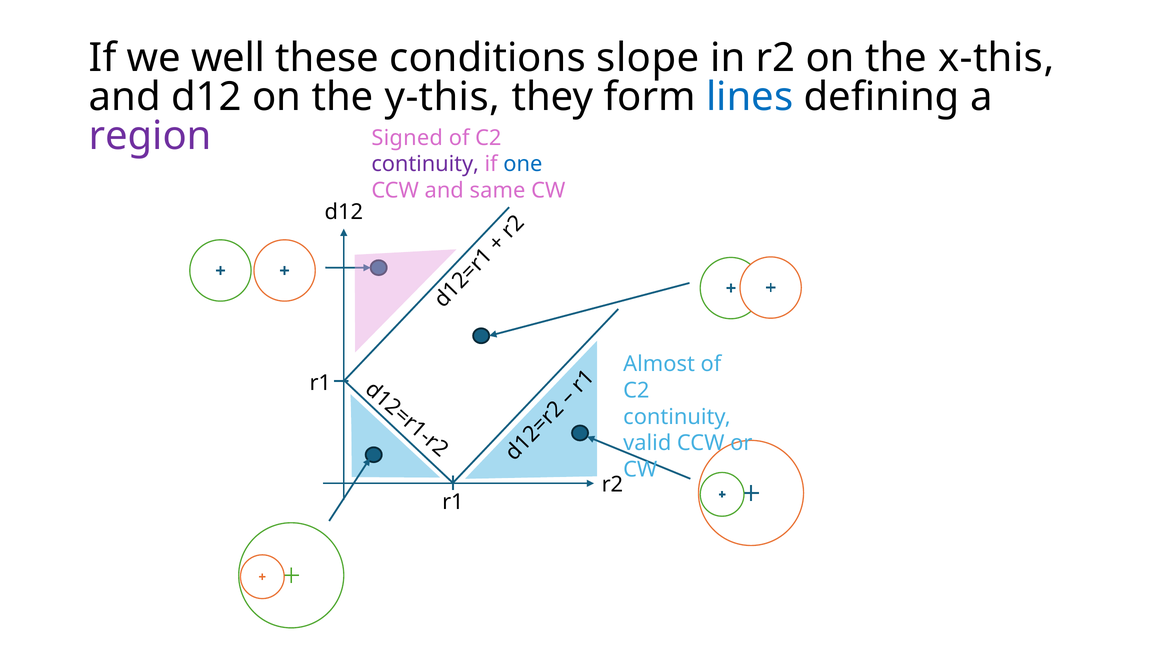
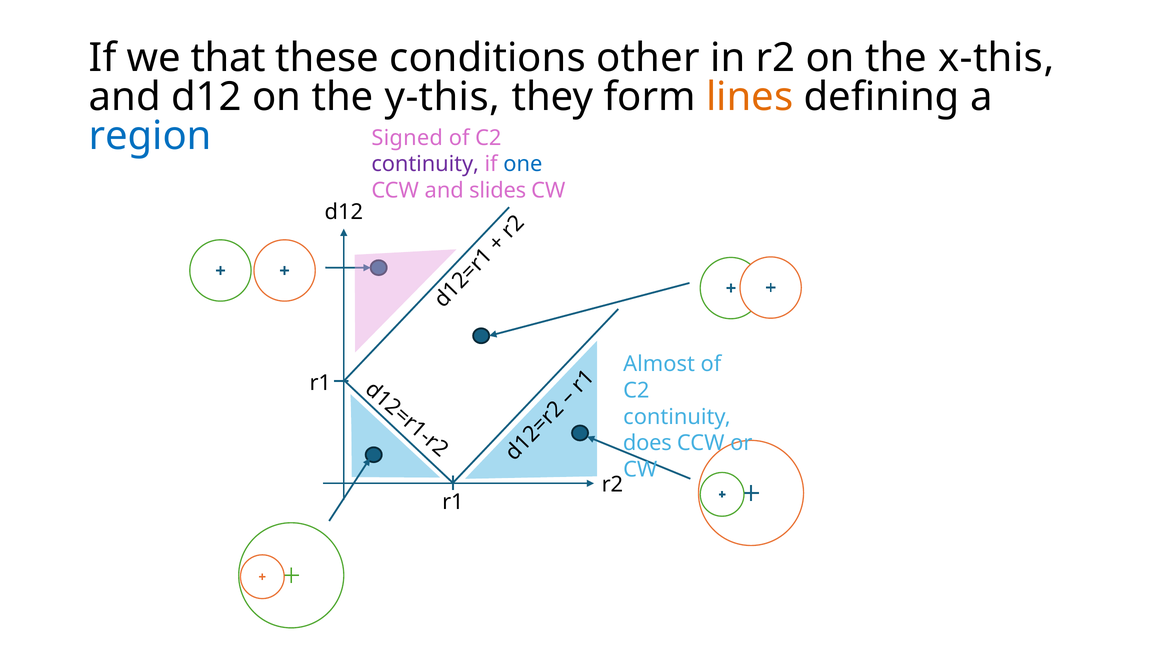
well: well -> that (228, 58)
slope: slope -> other (648, 58)
lines colour: blue -> orange (750, 97)
region colour: purple -> blue (150, 136)
same: same -> slides (498, 190)
valid: valid -> does (647, 443)
